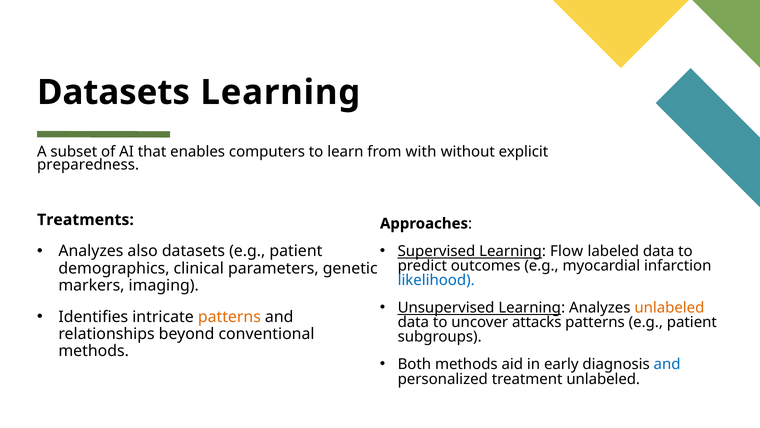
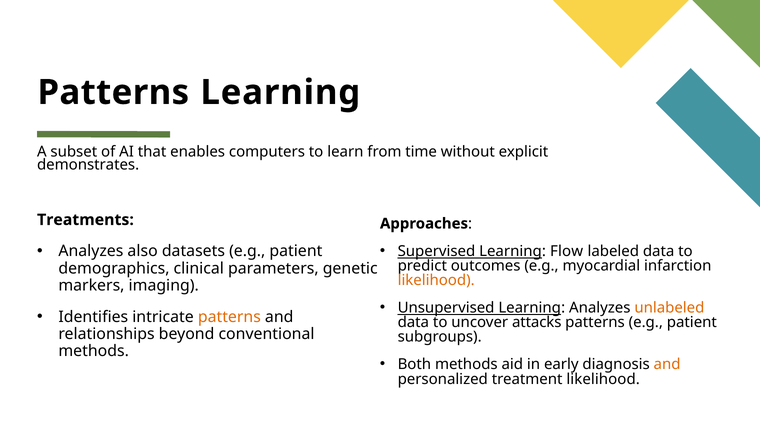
Datasets: Datasets -> Patterns (113, 92)
with: with -> time (421, 152)
preparedness: preparedness -> demonstrates (88, 165)
likelihood colour: blue -> orange (436, 280)
and colour: blue -> orange (667, 364)
treatment unlabeled: unlabeled -> likelihood (603, 379)
